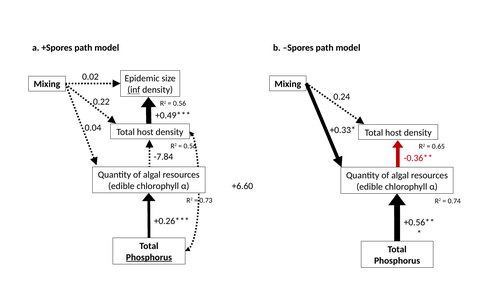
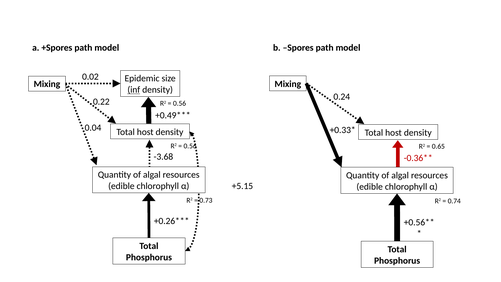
-7.84: -7.84 -> -3.68 (163, 157)
+6.60: +6.60 -> +5.15 (242, 186)
Phosphorus underline: present -> none (149, 257)
